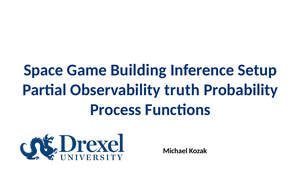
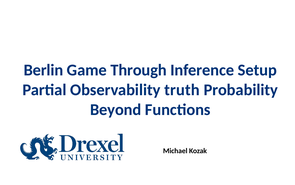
Space: Space -> Berlin (43, 70)
Building: Building -> Through (139, 70)
Process: Process -> Beyond (116, 109)
